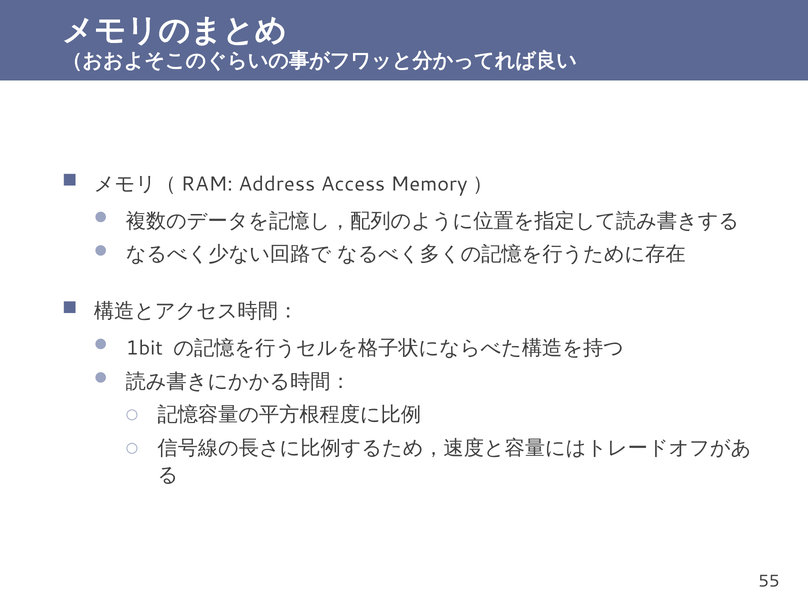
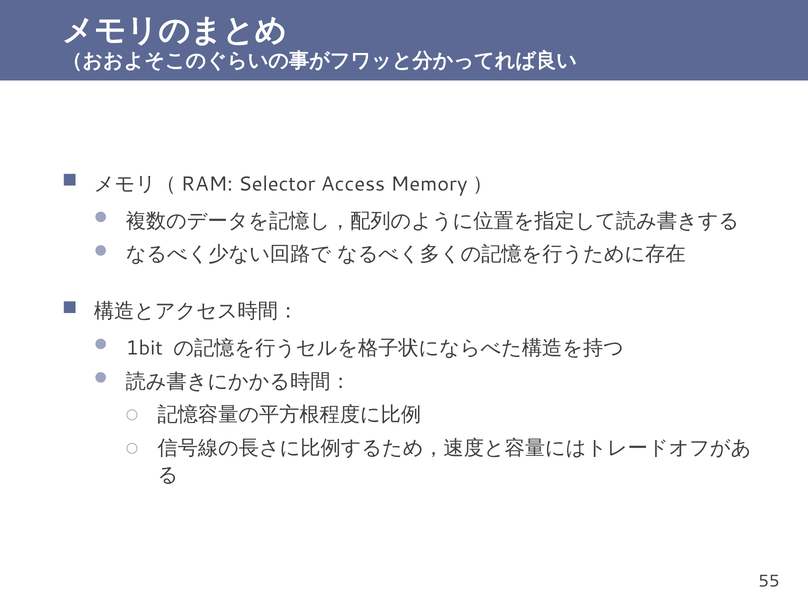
Address: Address -> Selector (277, 184)
